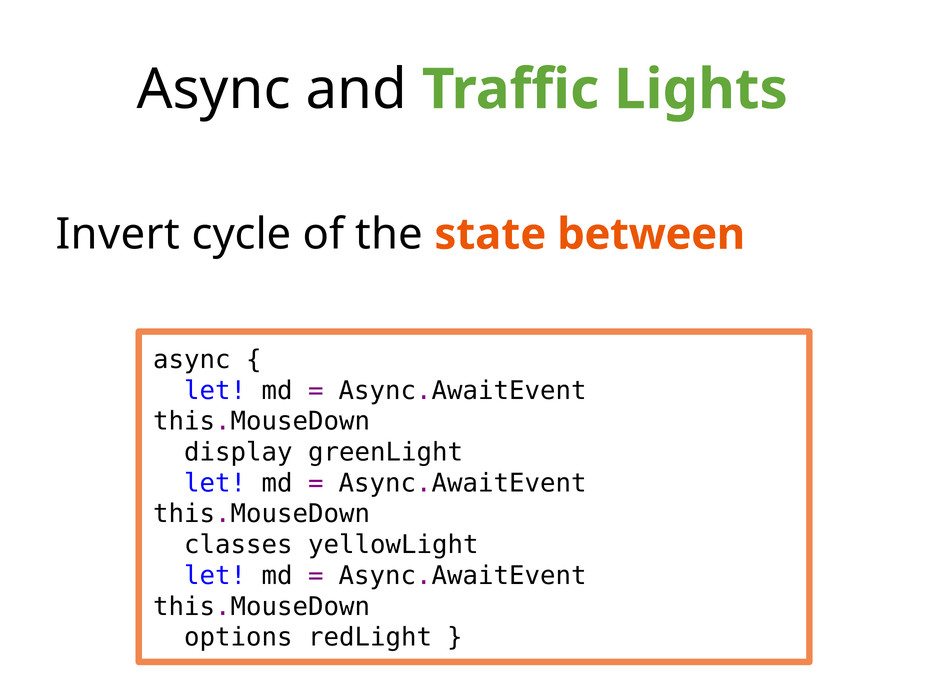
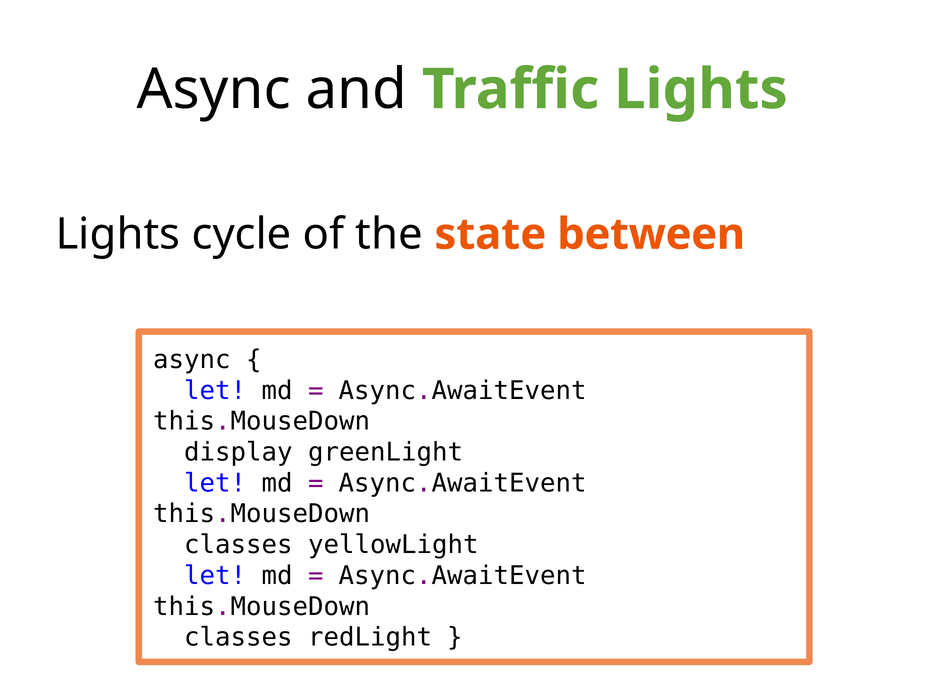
Invert: Invert -> Lights (118, 234)
options: options -> classes (239, 637)
